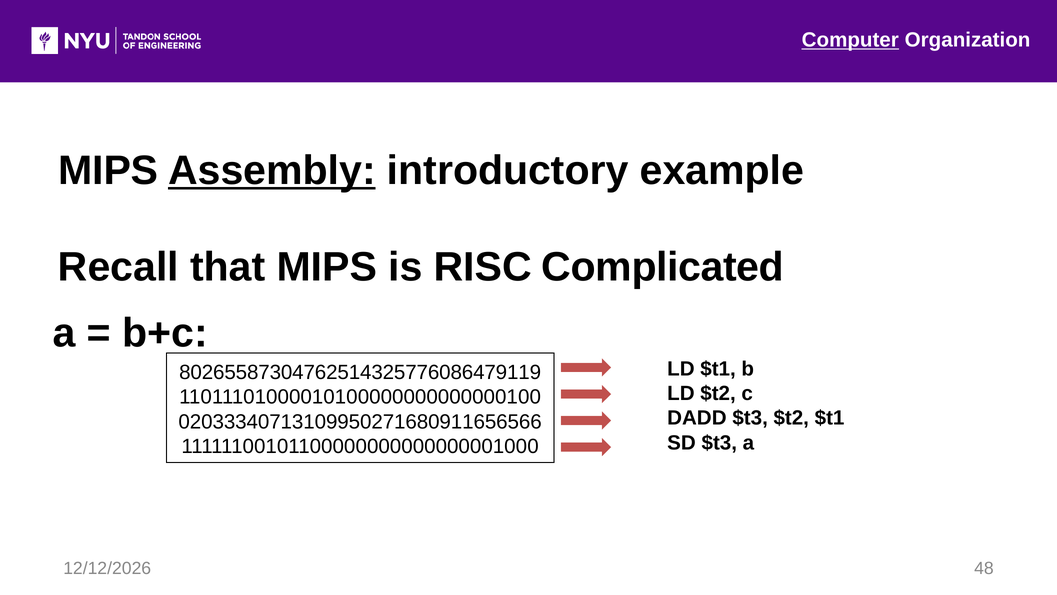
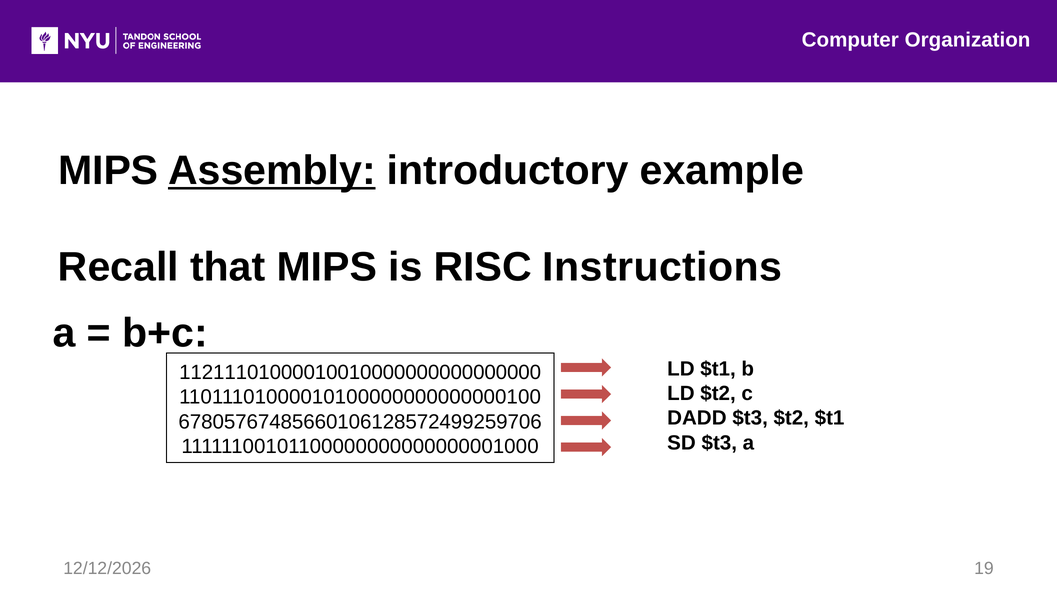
Computer underline: present -> none (850, 40)
Complicated: Complicated -> Instructions (662, 267)
80265587304762514325776086479119: 80265587304762514325776086479119 -> 11211101000010010000000000000000 (360, 372)
02033340713109950271680911656566: 02033340713109950271680911656566 -> 67805767485660106128572499259706 (360, 422)
48: 48 -> 19 (984, 568)
